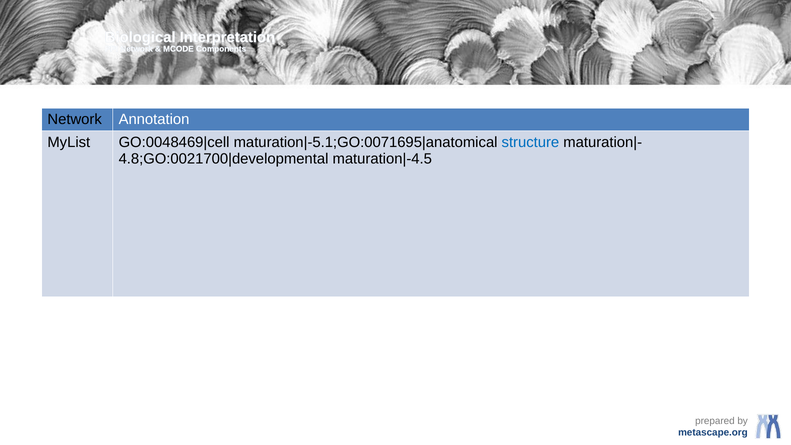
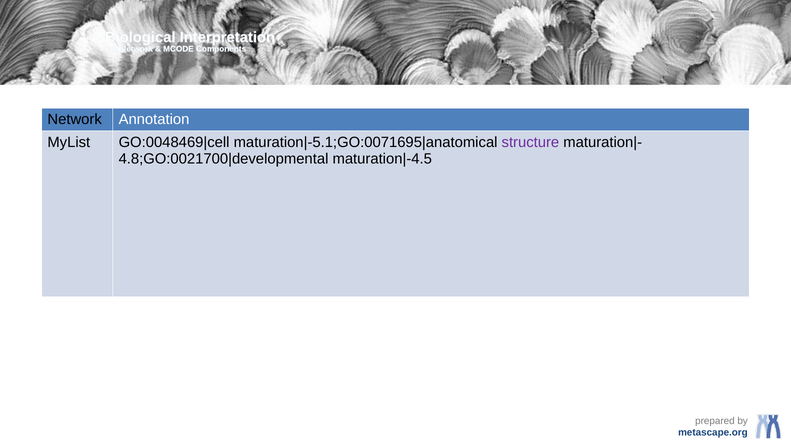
structure colour: blue -> purple (530, 142)
